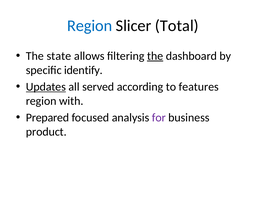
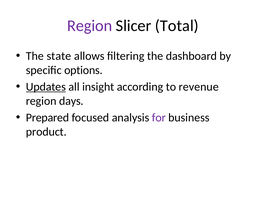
Region colour: blue -> purple (90, 26)
the underline: present -> none (155, 56)
identify: identify -> options (83, 70)
served: served -> insight (98, 87)
features: features -> revenue (199, 87)
with: with -> days (71, 101)
